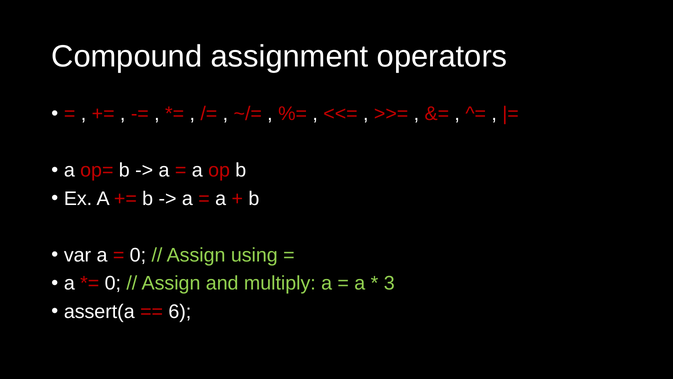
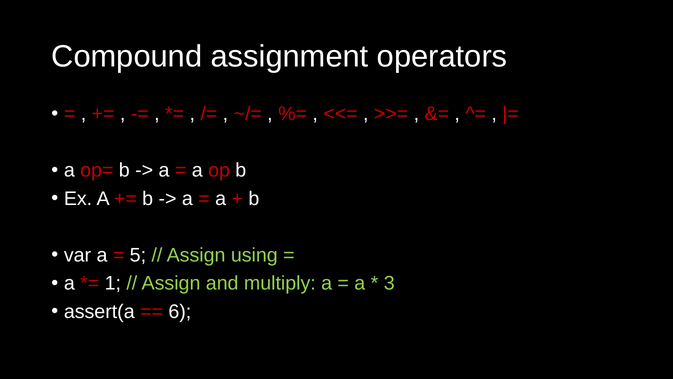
0: 0 -> 5 (138, 255)
0: 0 -> 1 (113, 283)
